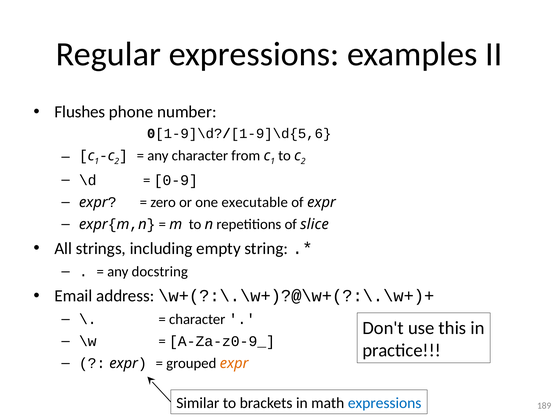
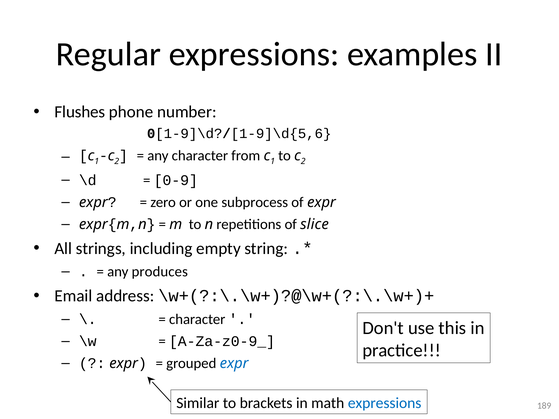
executable: executable -> subprocess (255, 202)
docstring: docstring -> produces (160, 272)
expr colour: orange -> blue (234, 364)
